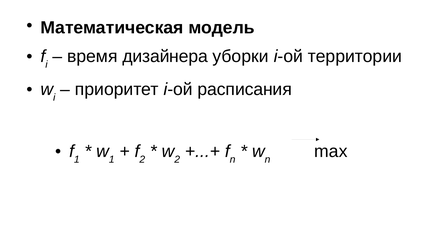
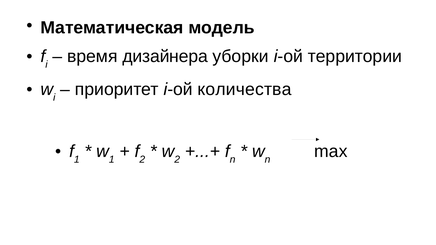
расписания: расписания -> количества (245, 90)
